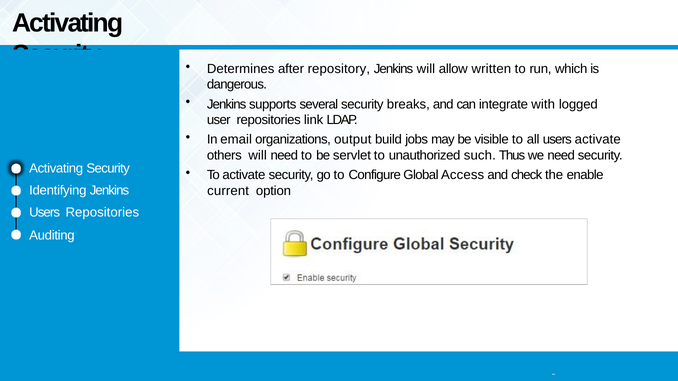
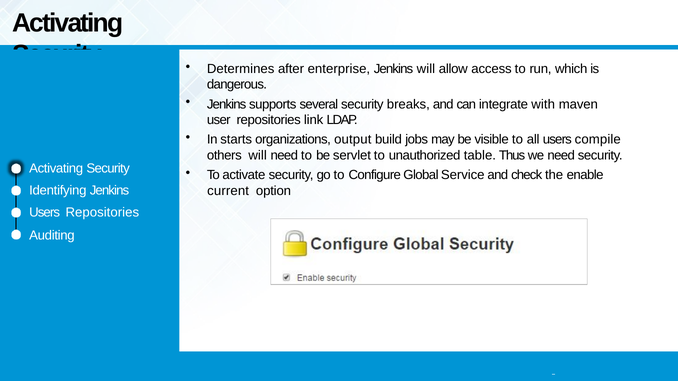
repository: repository -> enterprise (339, 69)
written: written -> access (492, 69)
logged: logged -> maven (578, 104)
email: email -> starts (236, 140)
users activate: activate -> compile (598, 140)
such: such -> table (480, 156)
Access: Access -> Service (463, 175)
